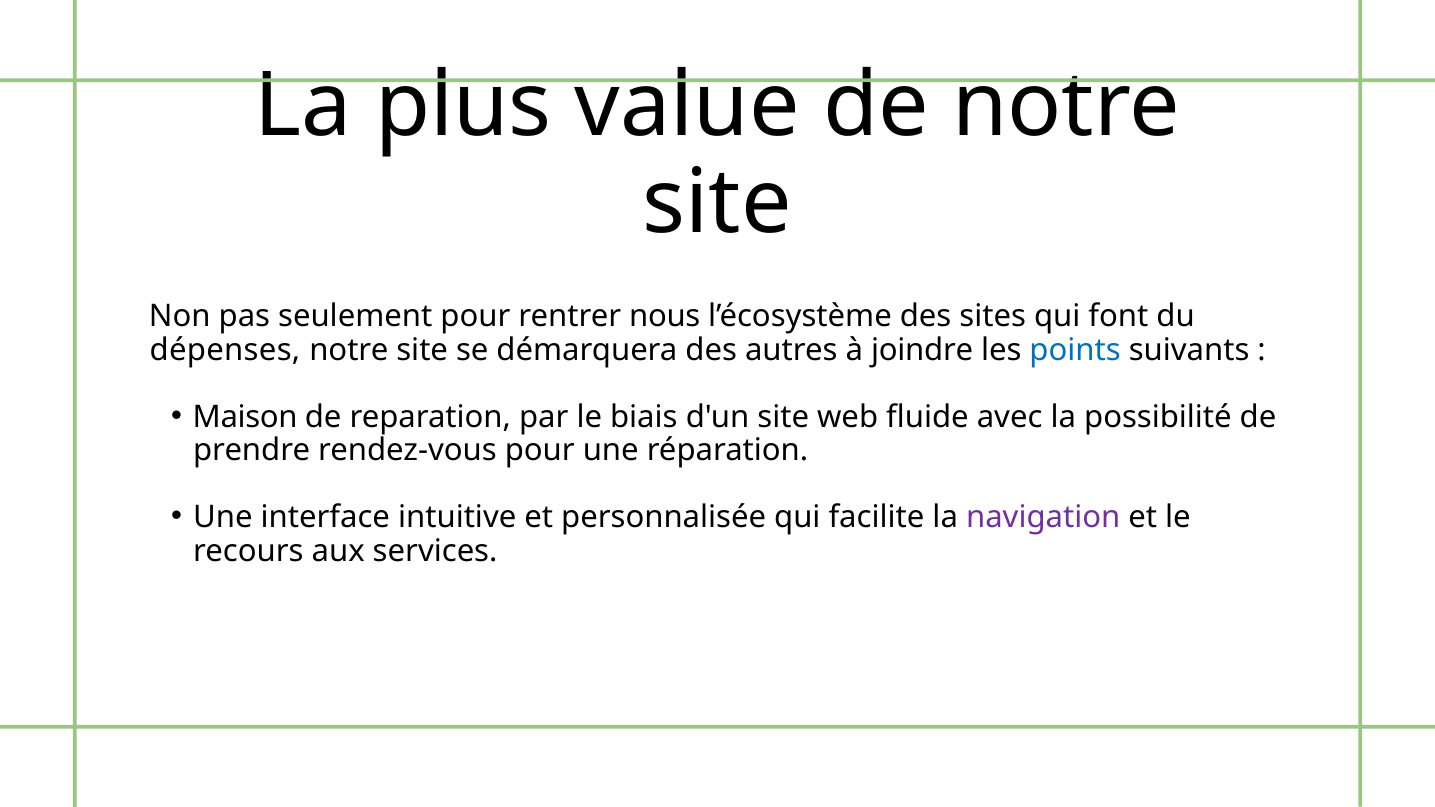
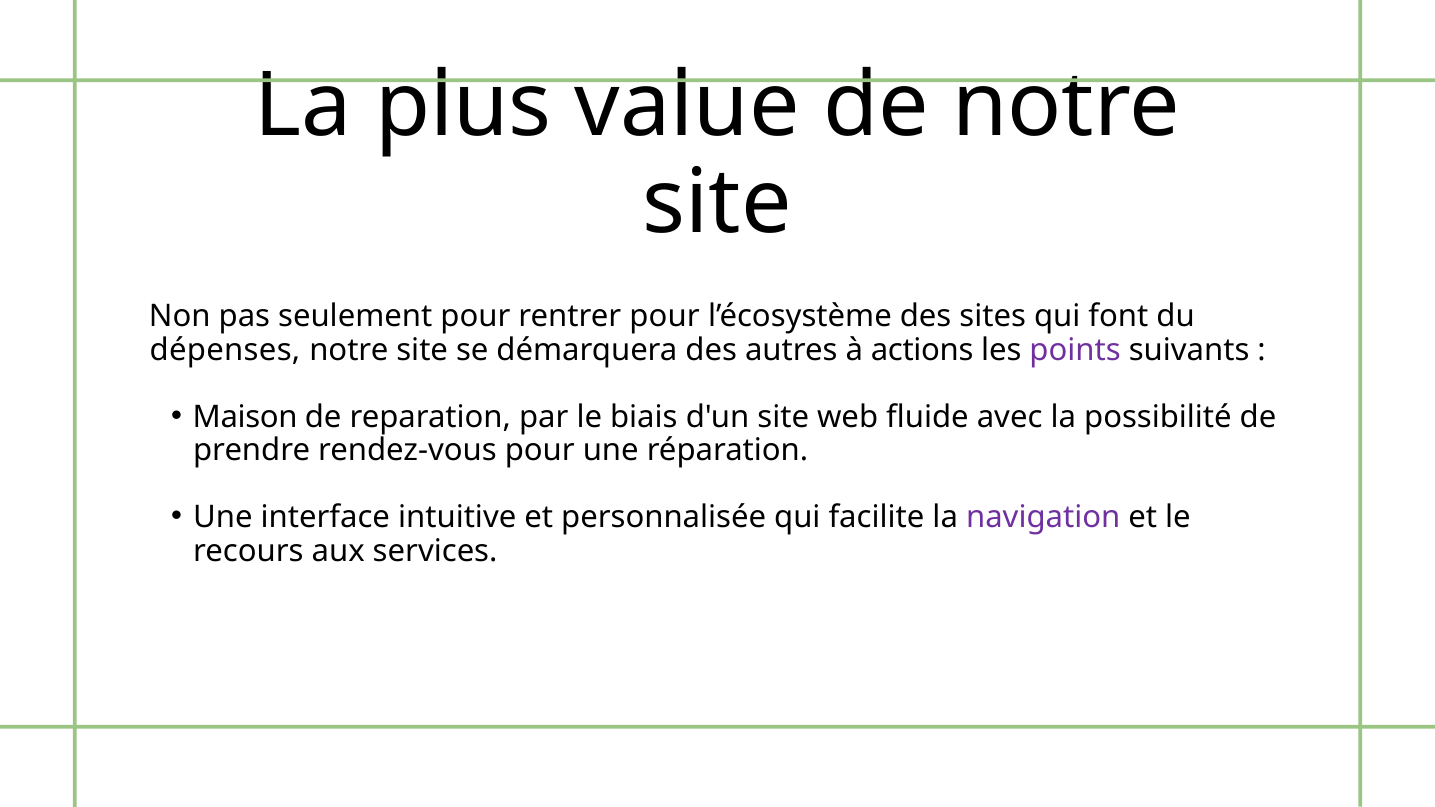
rentrer nous: nous -> pour (664, 316)
joindre: joindre -> actions (922, 350)
points colour: blue -> purple (1075, 350)
